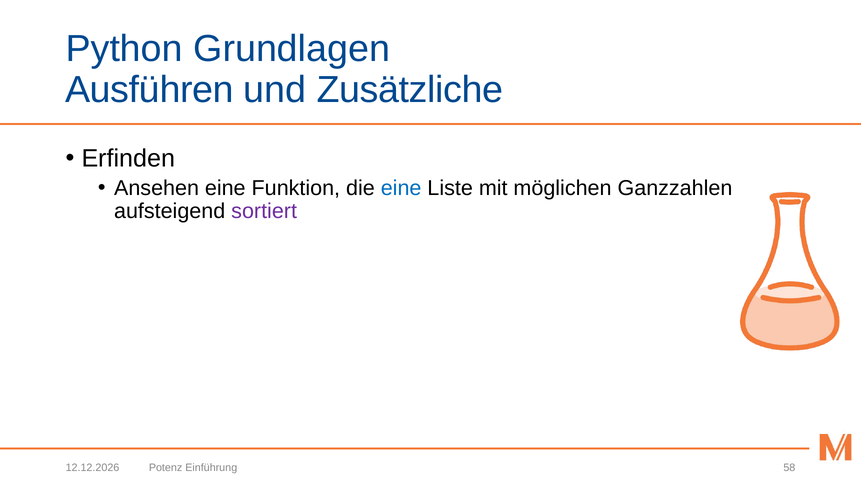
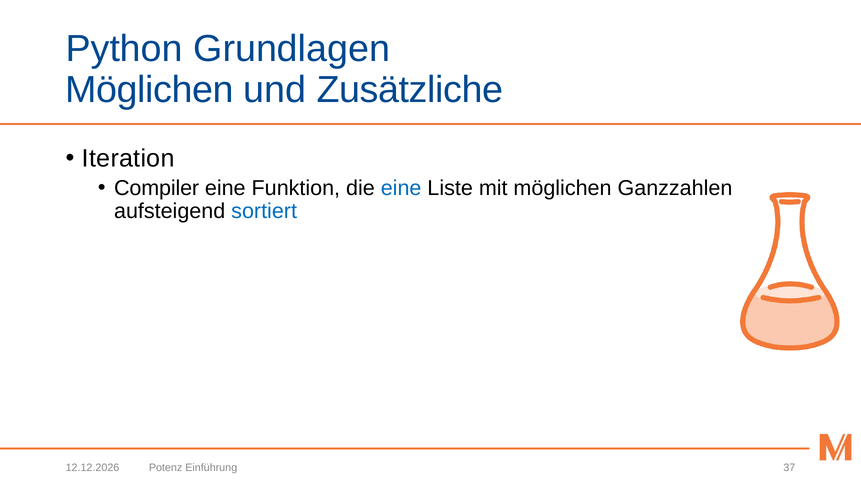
Ausführen: Ausführen -> Möglichen (150, 90)
Erfinden: Erfinden -> Iteration (128, 158)
Ansehen: Ansehen -> Compiler (157, 188)
sortiert colour: purple -> blue (264, 211)
58: 58 -> 37 (789, 468)
